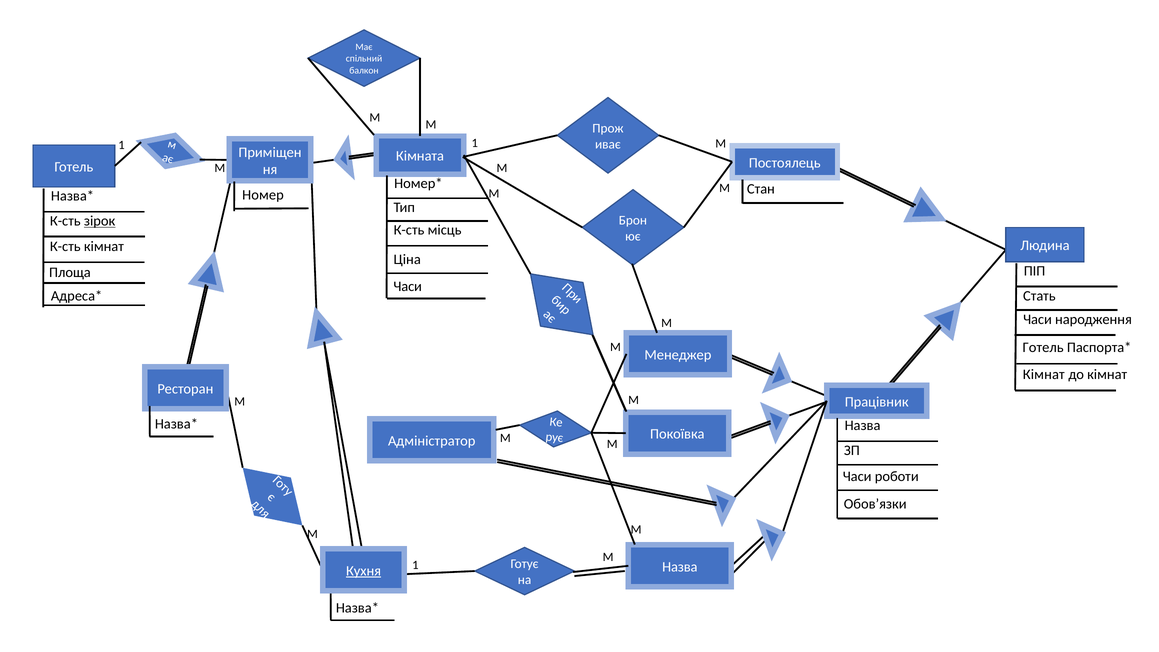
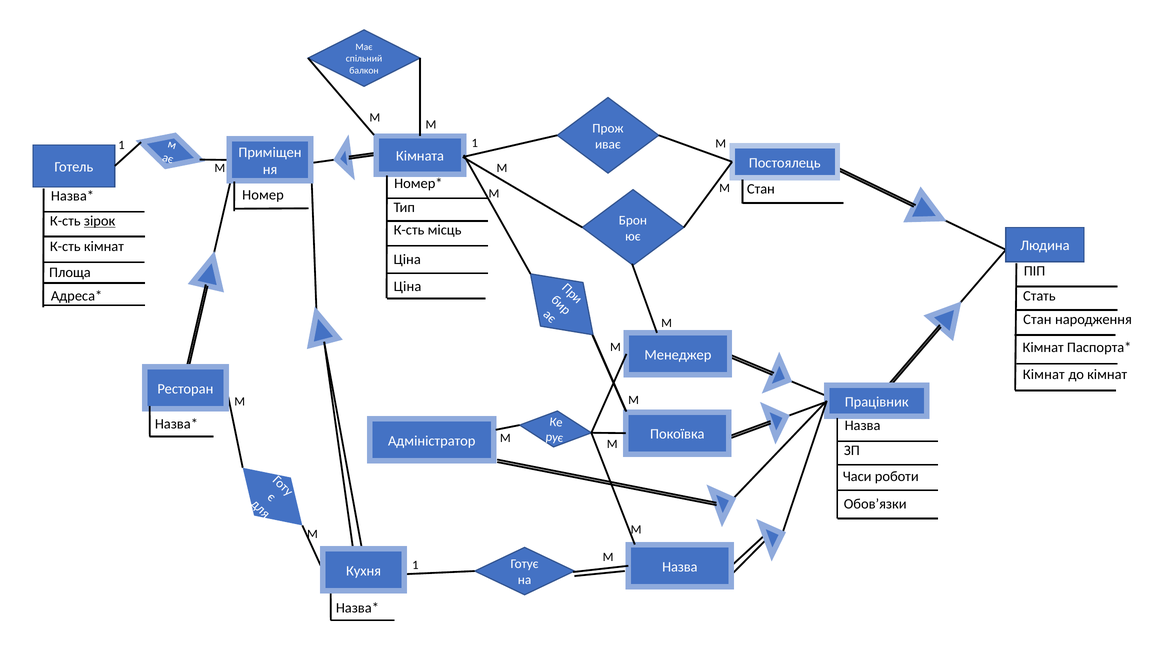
Часи: Часи -> Ціна (408, 287)
Часи: Часи -> Стан (1037, 319)
Готель: Готель -> Кімнат (1043, 347)
Кухня underline: present -> none (364, 571)
